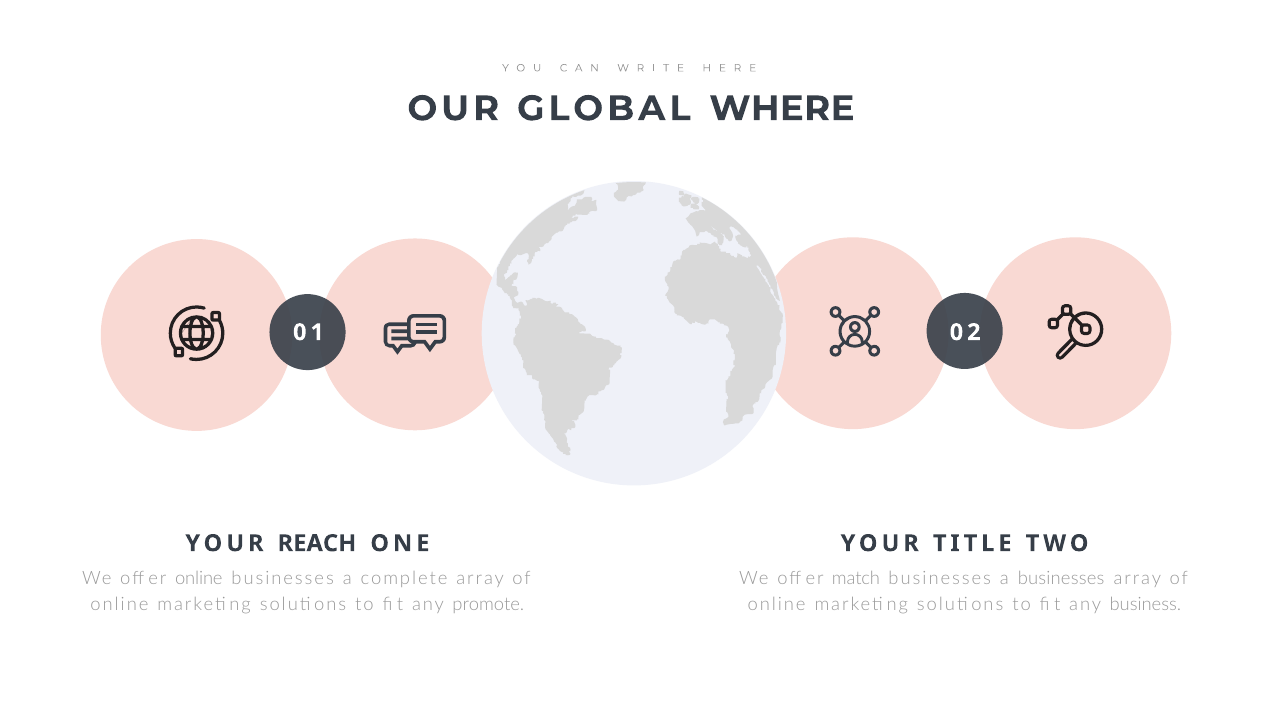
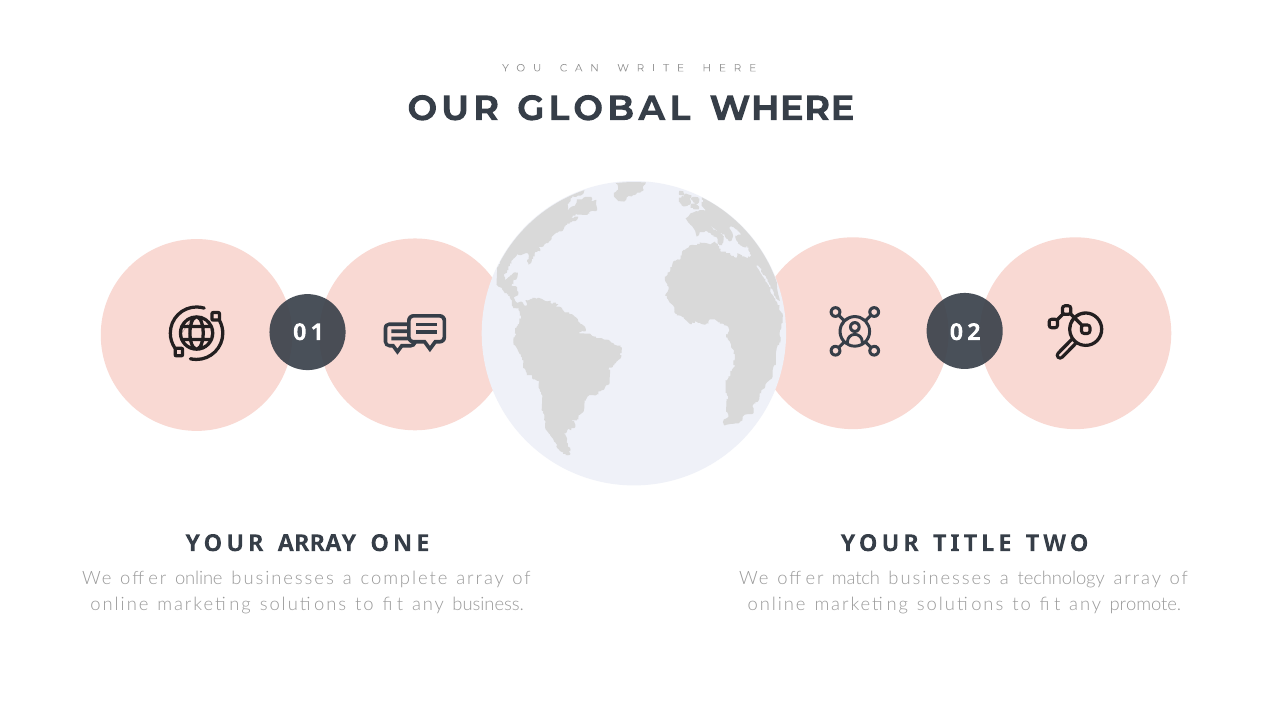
YOUR REACH: REACH -> ARRAY (317, 543)
a businesses: businesses -> technology (1061, 578)
promote: promote -> business (488, 605)
business: business -> promote (1145, 605)
